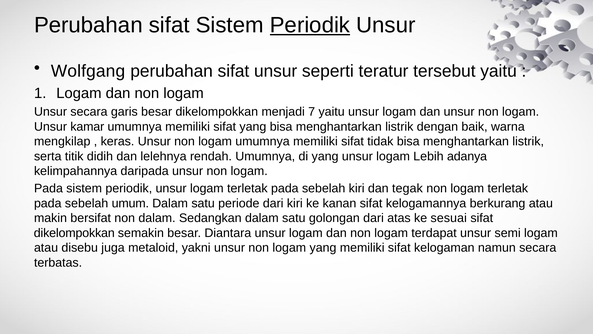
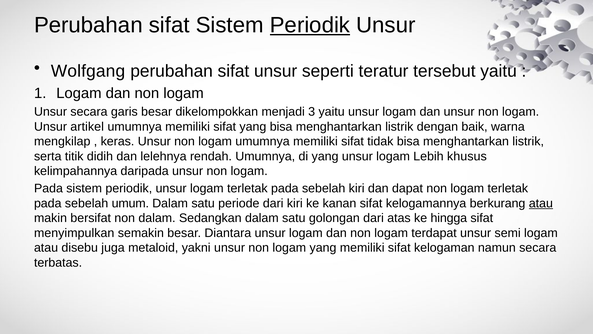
7: 7 -> 3 (312, 112)
kamar: kamar -> artikel (87, 126)
adanya: adanya -> khusus (467, 156)
tegak: tegak -> dapat (407, 188)
atau underline: none -> present (541, 203)
sesuai: sesuai -> hingga (449, 218)
dikelompokkan: dikelompokkan -> menyimpulkan (74, 233)
